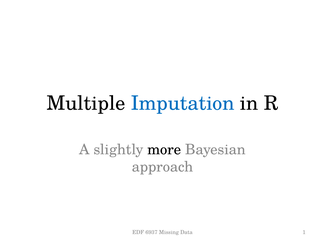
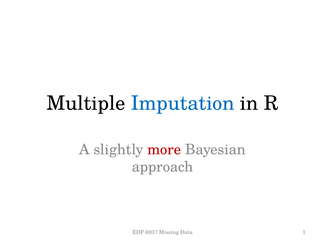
more colour: black -> red (164, 149)
